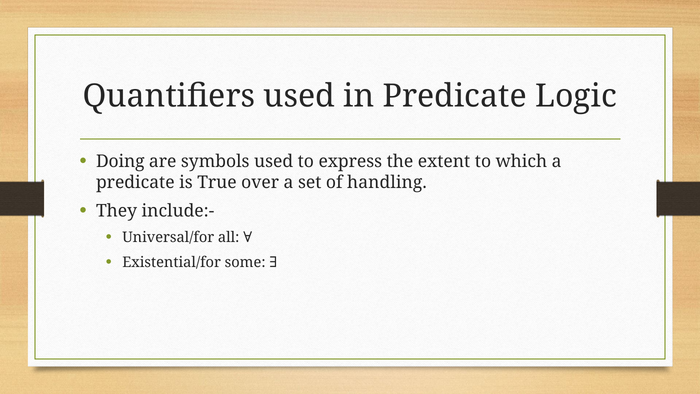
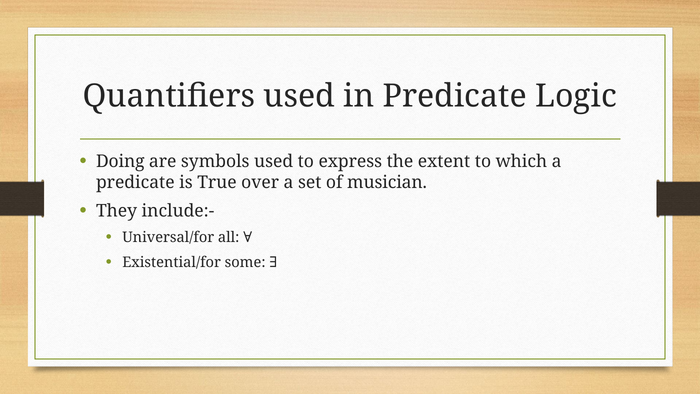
handling: handling -> musician (387, 182)
